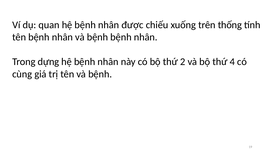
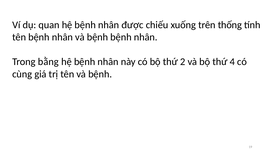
dựng: dựng -> bằng (48, 62)
